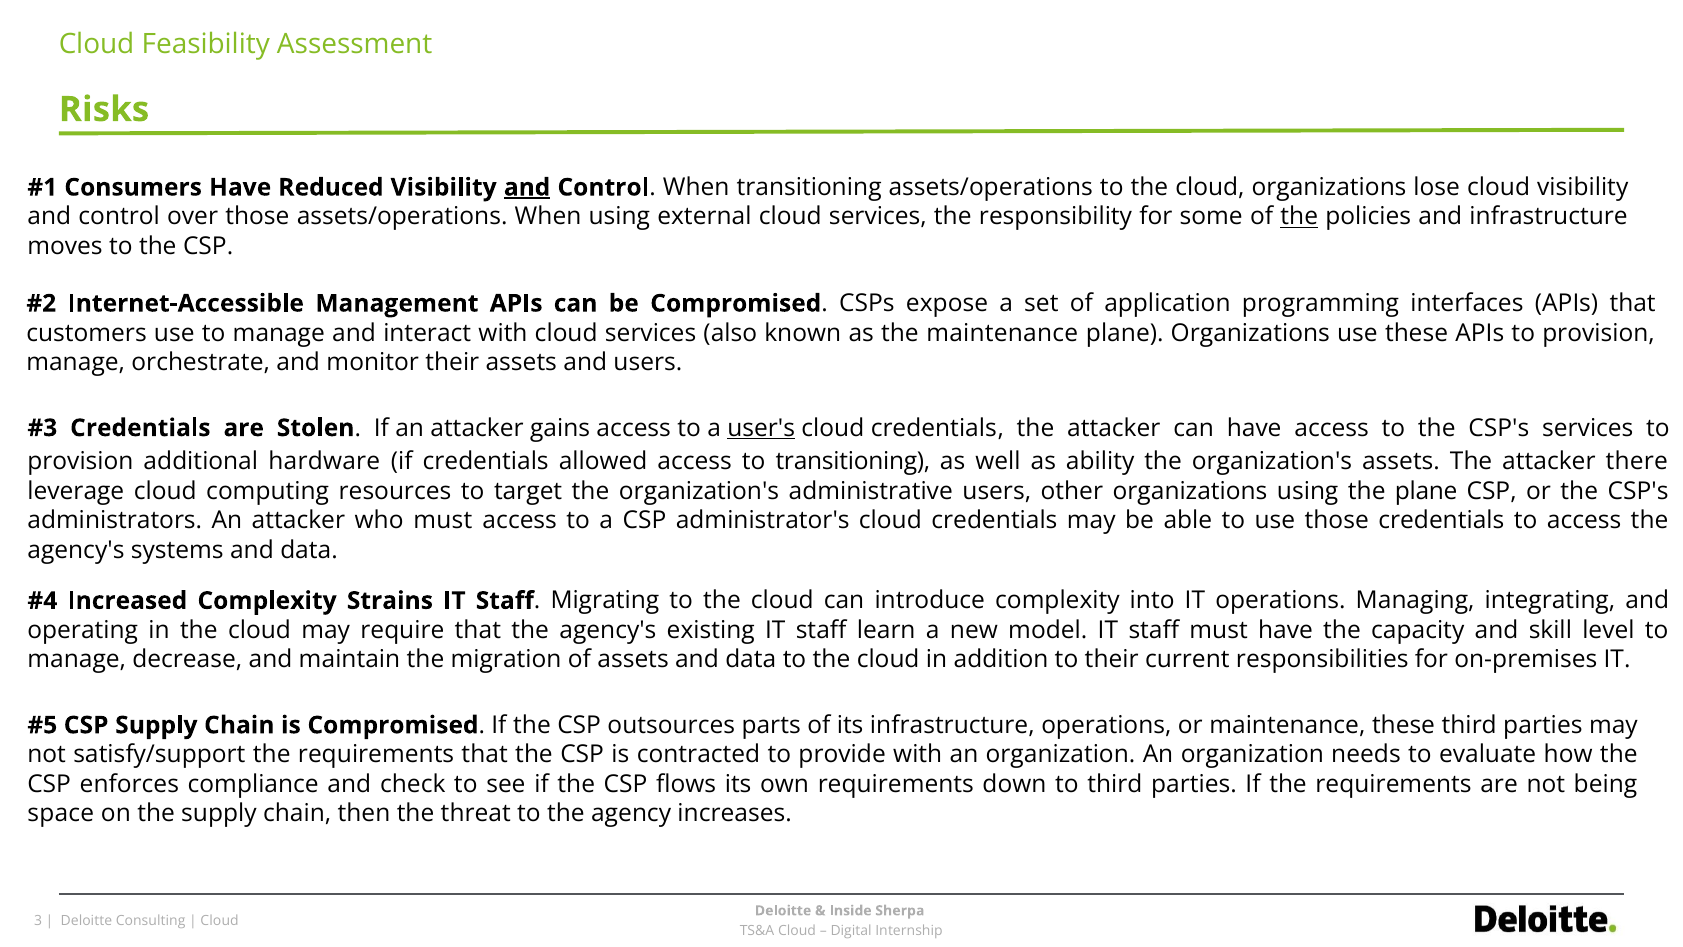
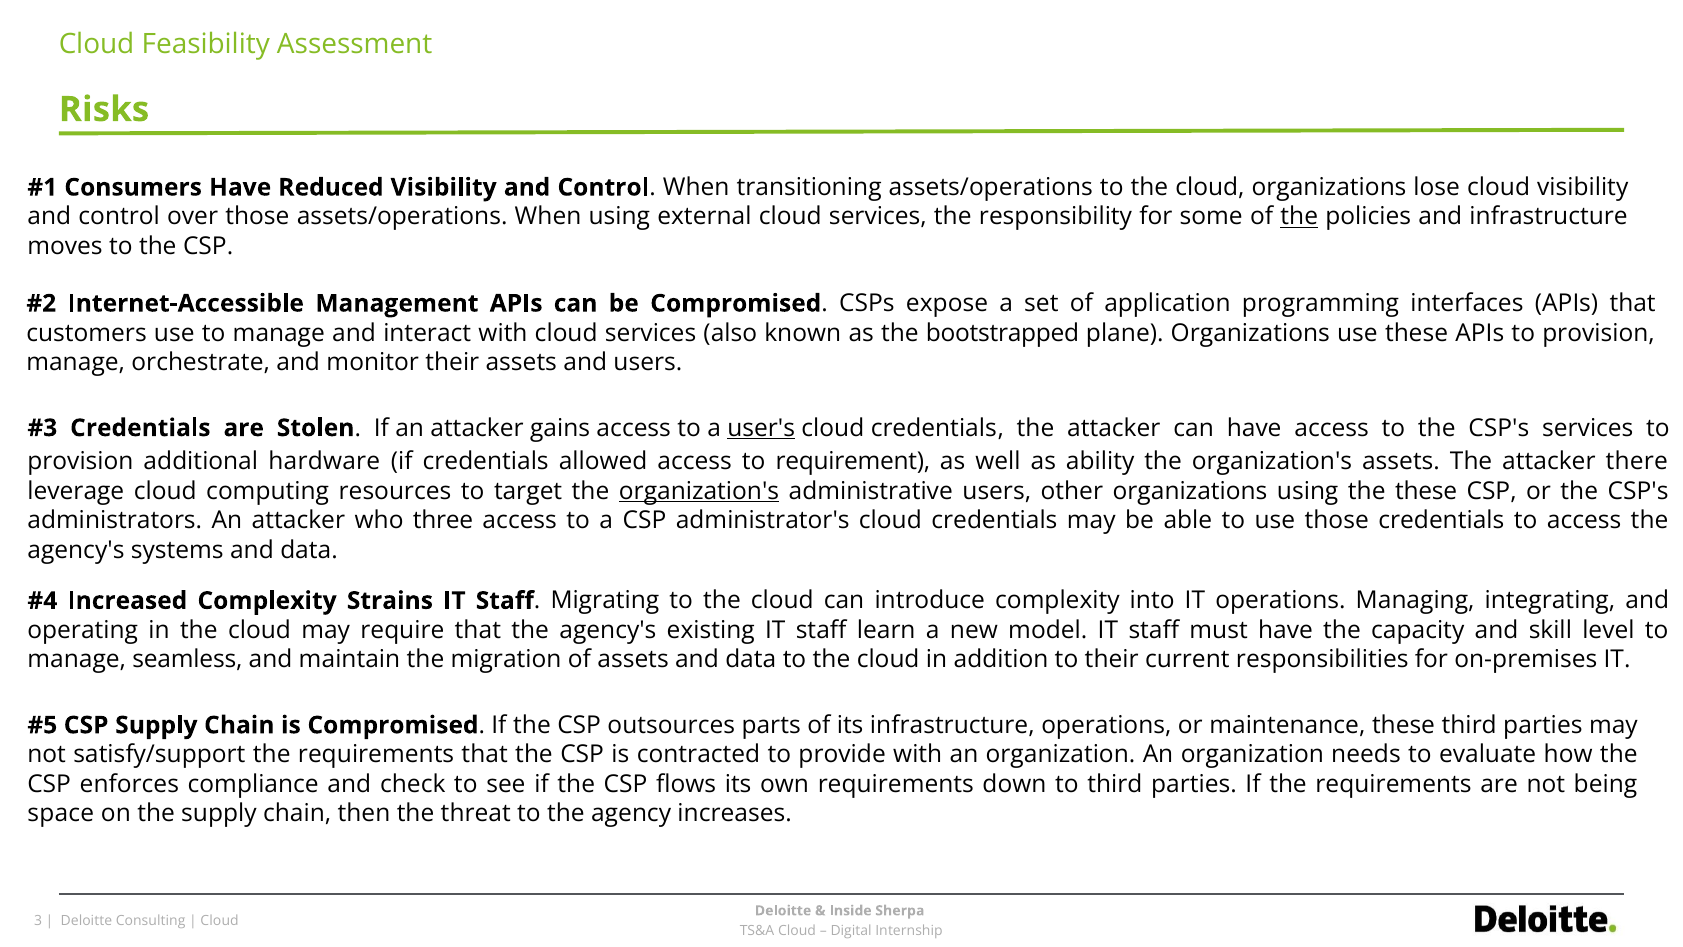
and underline: present -> none (527, 187)
the maintenance: maintenance -> bootstrapped (1003, 333)
to transitioning: transitioning -> requirement (853, 461)
organization's underline: none -> present (699, 491)
the plane: plane -> these (1426, 491)
who must: must -> three (443, 520)
decrease: decrease -> seamless (187, 659)
